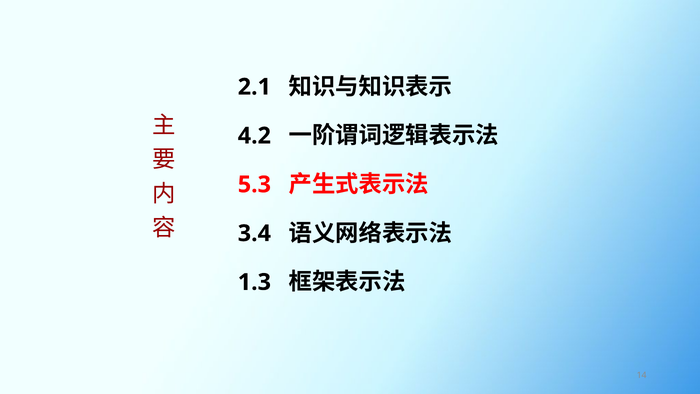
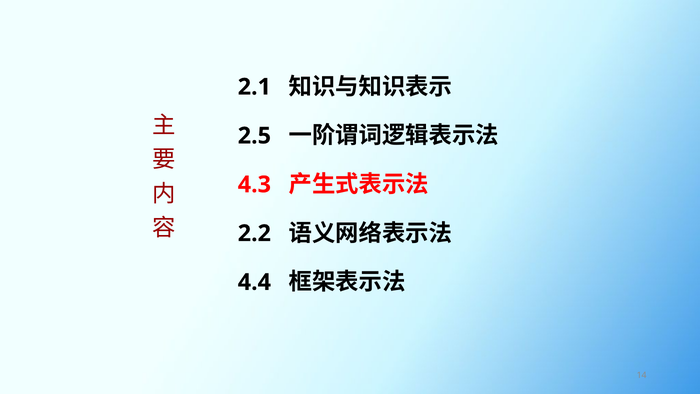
4.2: 4.2 -> 2.5 (254, 136)
5.3: 5.3 -> 4.3 (254, 184)
3.4: 3.4 -> 2.2 (254, 233)
1.3: 1.3 -> 4.4 (254, 282)
